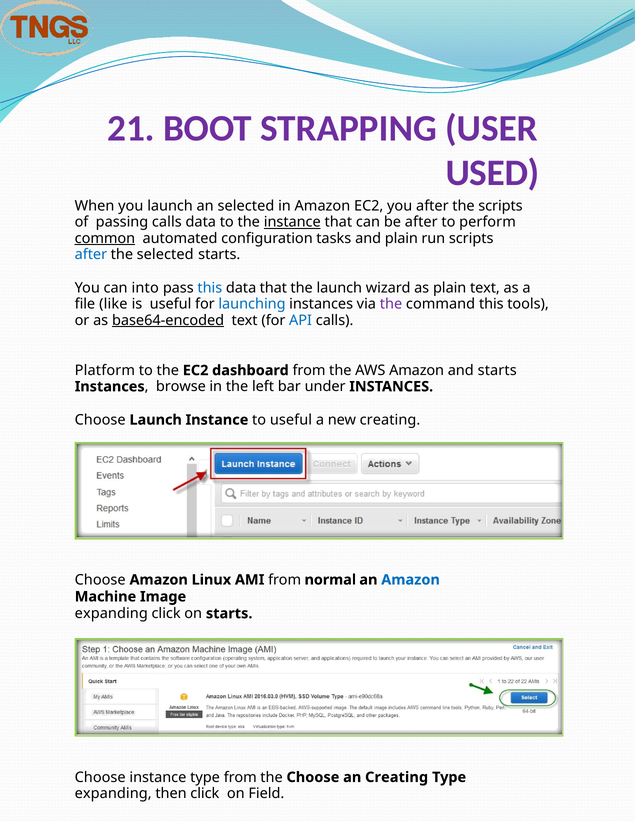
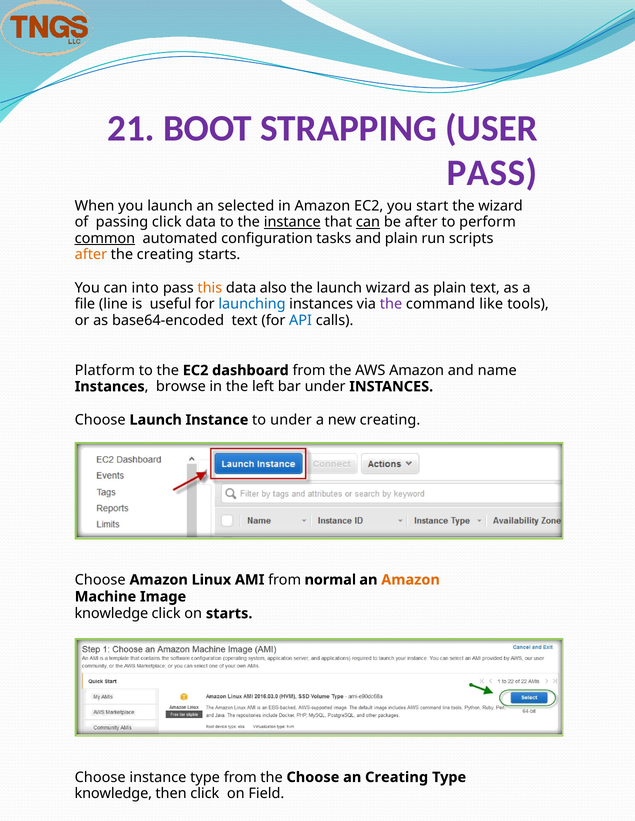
USED: USED -> PASS (492, 173)
you after: after -> start (432, 206)
the scripts: scripts -> wizard (501, 206)
passing calls: calls -> click (167, 222)
can underline: none -> present (368, 222)
after colour: blue -> orange (91, 255)
the selected: selected -> creating (165, 255)
this colour: blue -> orange (210, 288)
data that: that -> also (273, 288)
like: like -> line (113, 304)
command this: this -> like (491, 304)
base64-encoded underline: present -> none (168, 321)
and starts: starts -> name (497, 371)
to useful: useful -> under (291, 420)
Amazon colour: blue -> orange (411, 580)
expanding: expanding -> knowledge (111, 614)
expanding: expanding -> knowledge (113, 794)
